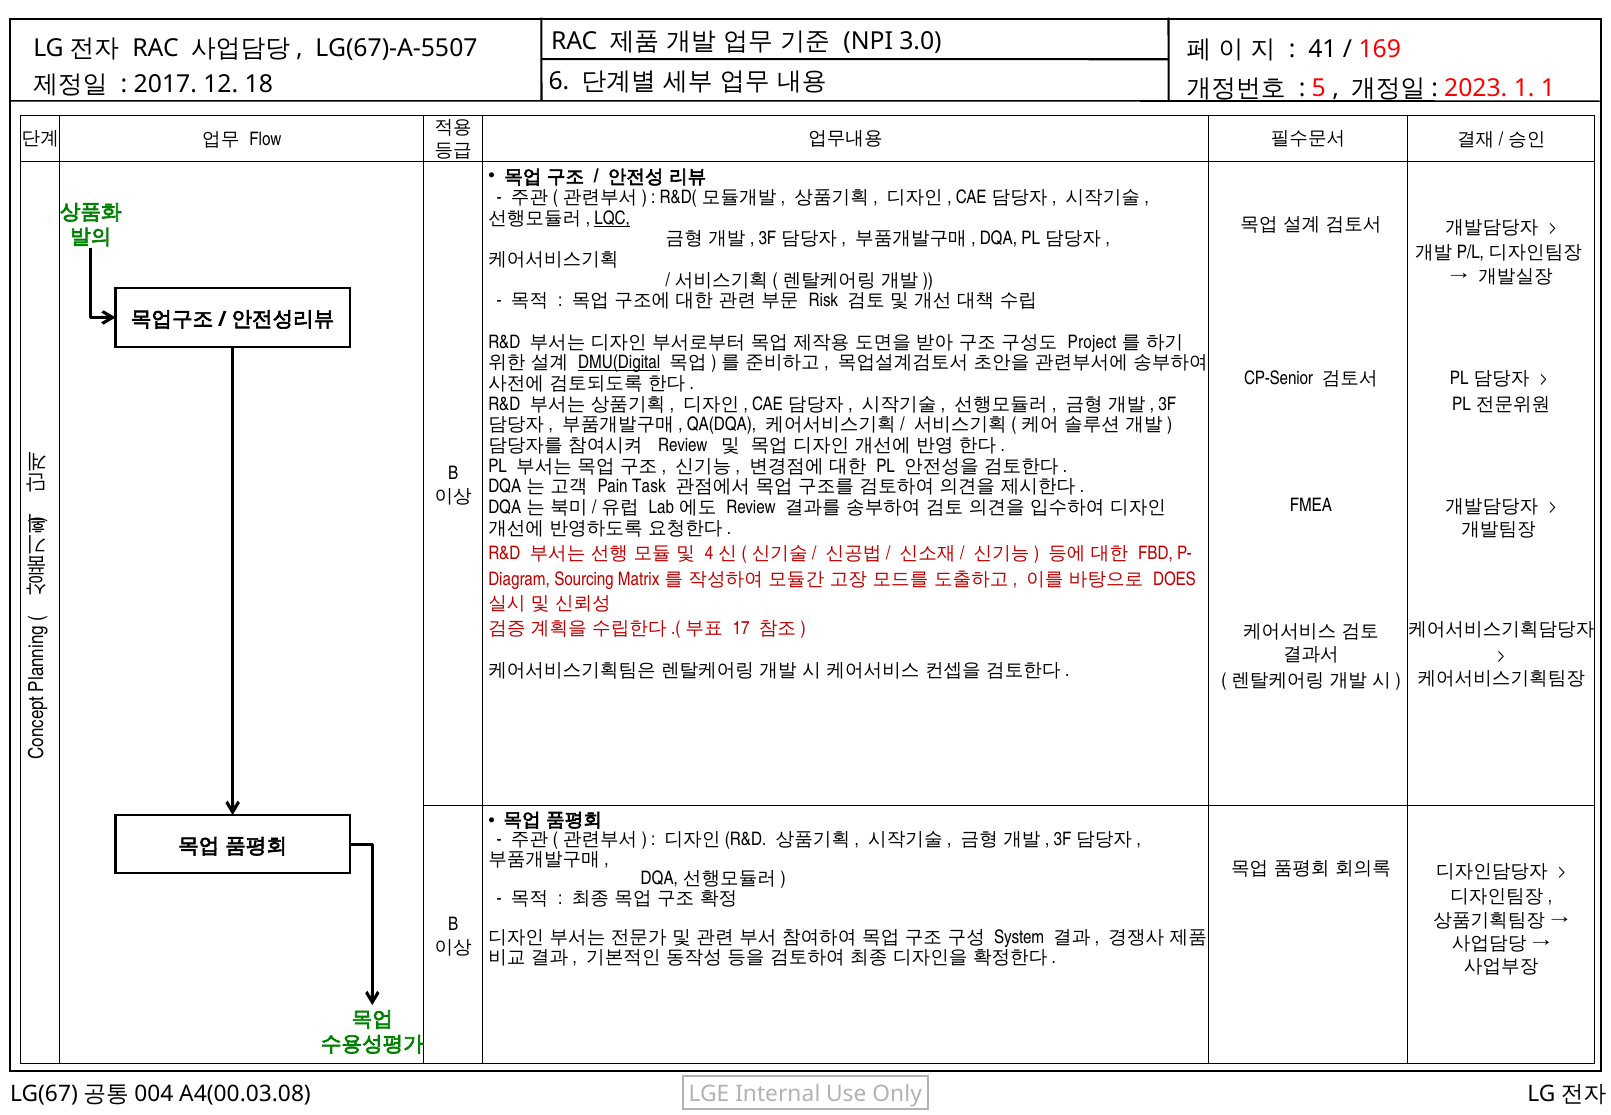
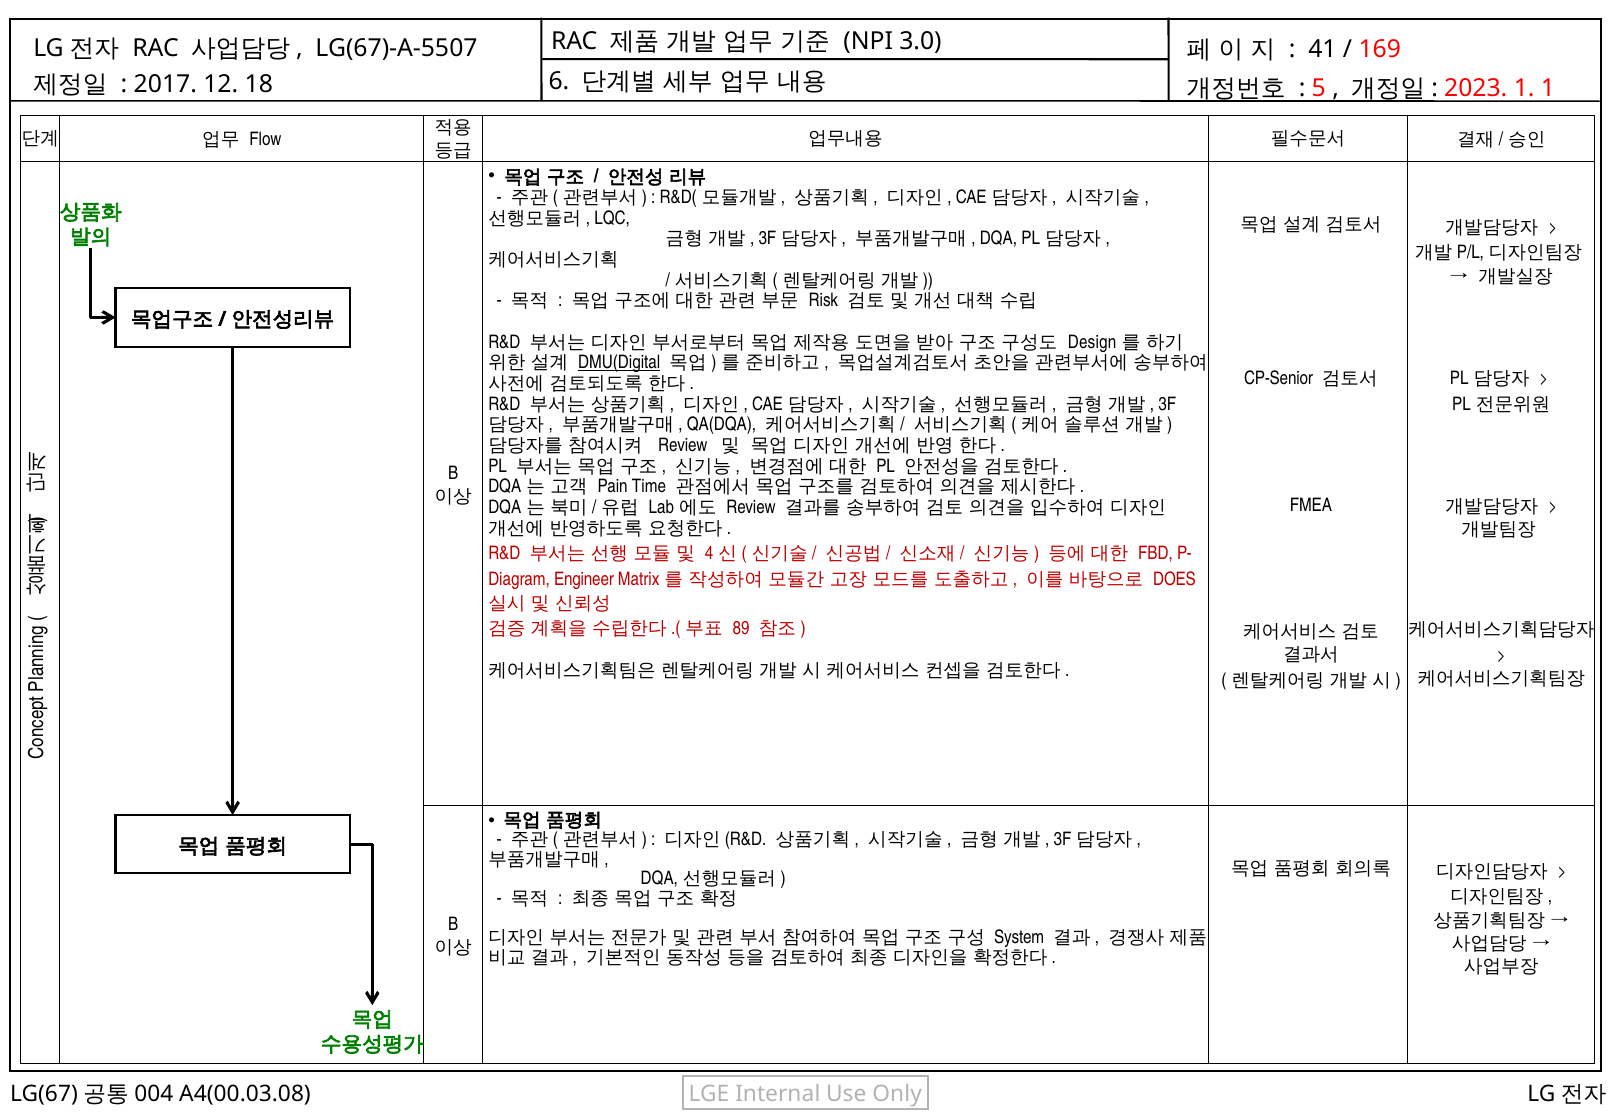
LQC underline: present -> none (612, 218)
Project: Project -> Design (1092, 342)
Task: Task -> Time (649, 487)
Sourcing: Sourcing -> Engineer (584, 580)
17: 17 -> 89 (741, 629)
